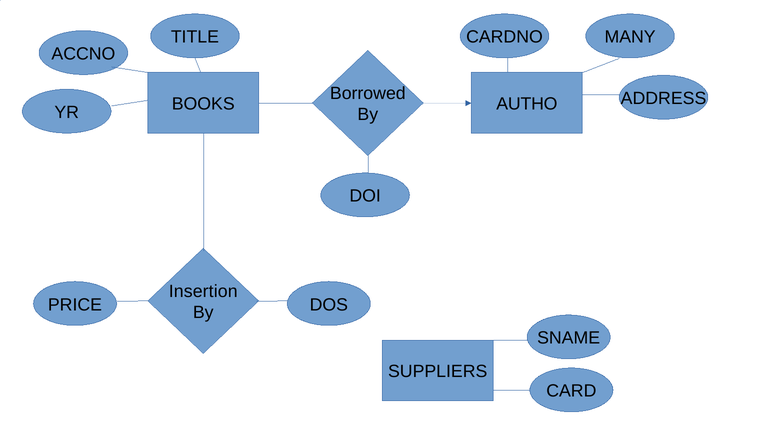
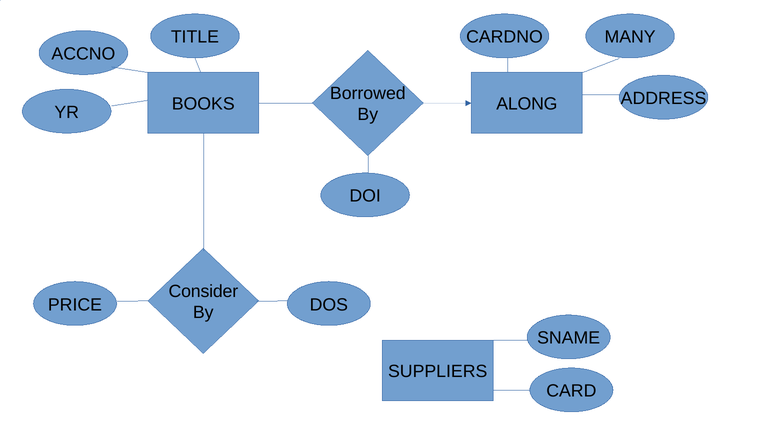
AUTHO: AUTHO -> ALONG (527, 104)
Insertion: Insertion -> Consider (203, 292)
